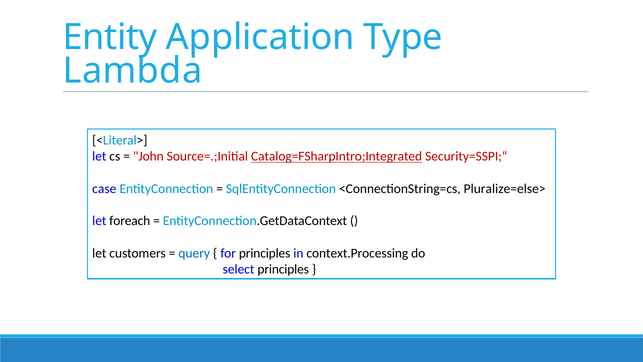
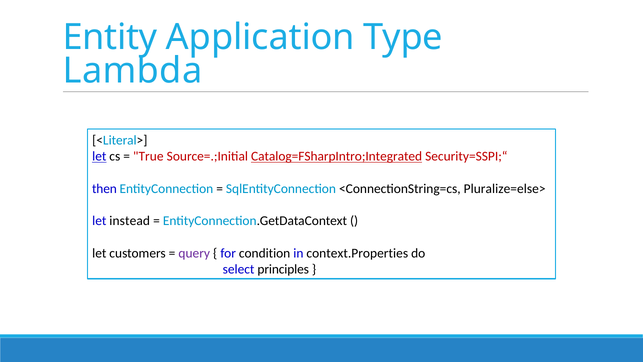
let underline: none -> present (99, 156)
John: John -> True (148, 156)
case: case -> then (104, 189)
foreach: foreach -> instead (130, 221)
query colour: blue -> purple (194, 253)
for principles: principles -> condition (265, 253)
context.Processing: context.Processing -> context.Properties (357, 253)
